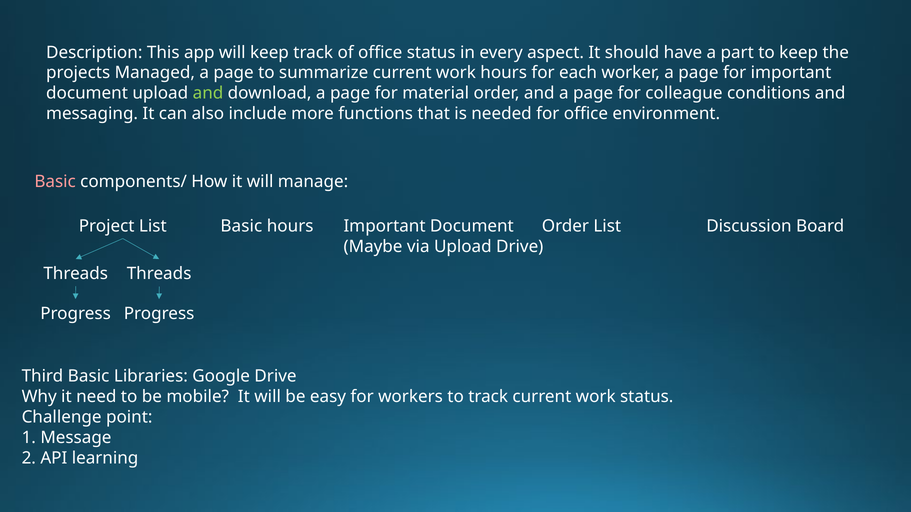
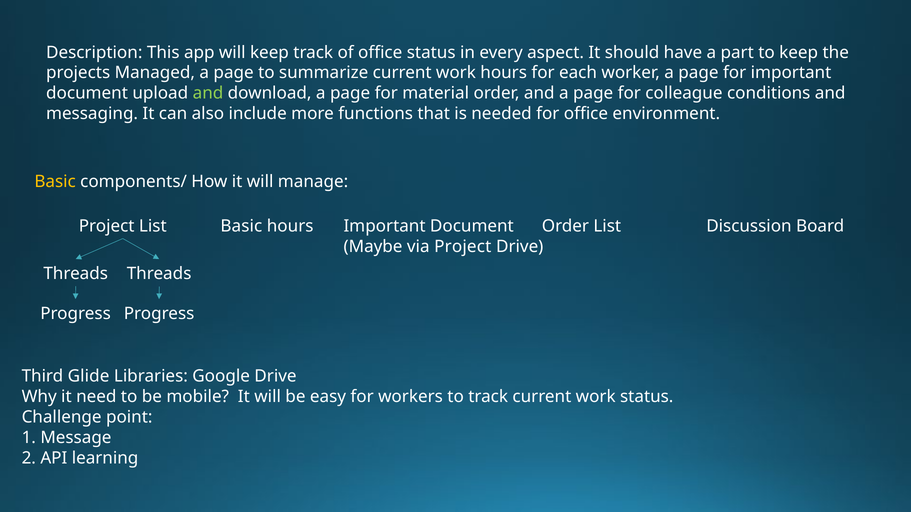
Basic colour: pink -> yellow (55, 182)
via Upload: Upload -> Project (463, 247)
Third Basic: Basic -> Glide (89, 376)
